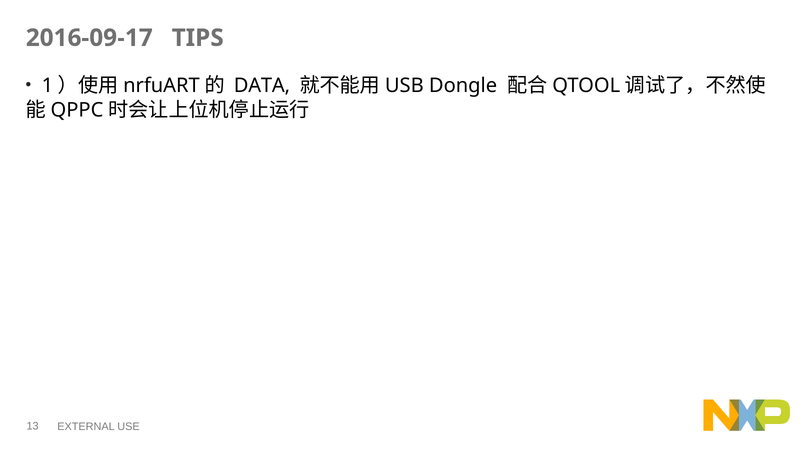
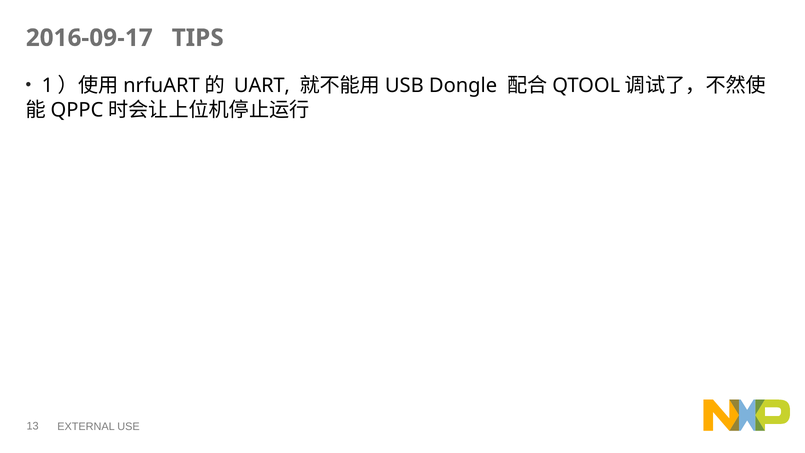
DATA: DATA -> UART (262, 86)
